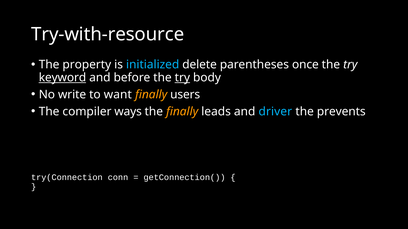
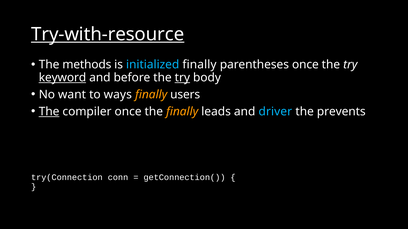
Try-with-resource underline: none -> present (108, 34)
property: property -> methods (87, 65)
initialized delete: delete -> finally (199, 65)
write: write -> want (72, 95)
want: want -> ways (118, 95)
The underline: none -> present (49, 112)
compiler ways: ways -> once (128, 112)
